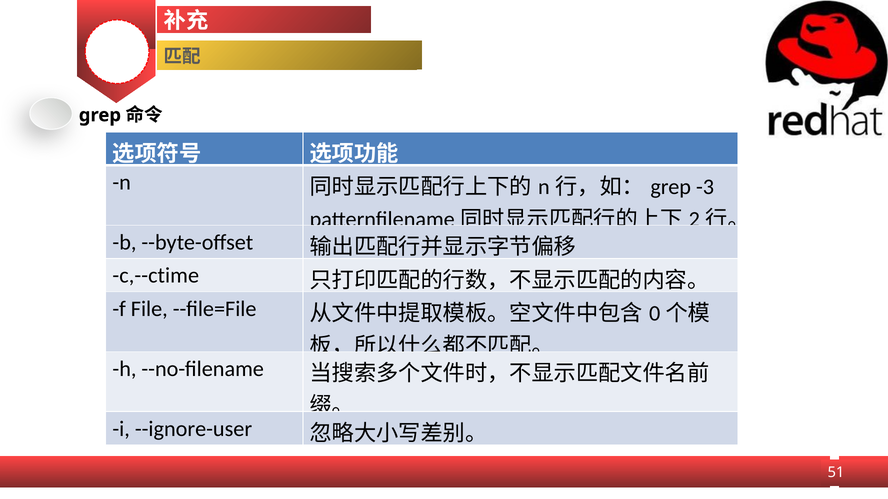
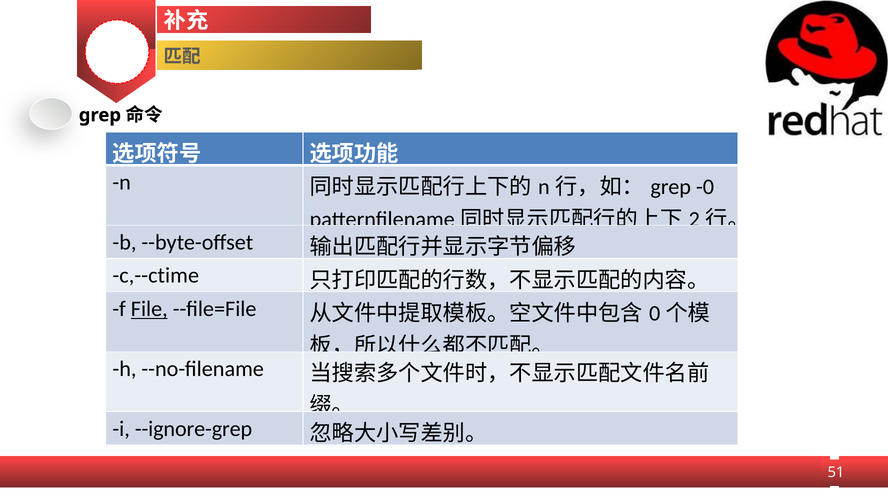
-3: -3 -> -0 (705, 187)
File underline: none -> present (149, 309)
--ignore-user: --ignore-user -> --ignore-grep (194, 429)
